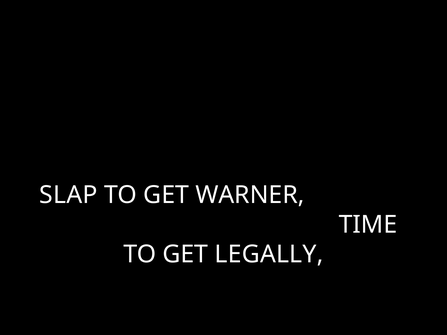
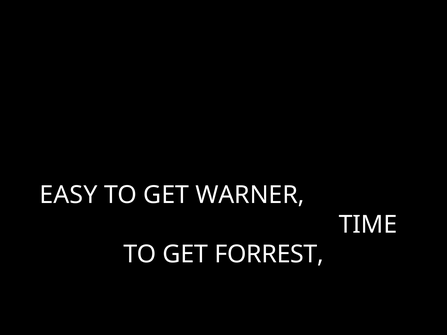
SLAP: SLAP -> EASY (68, 195)
LEGALLY: LEGALLY -> FORREST (269, 255)
